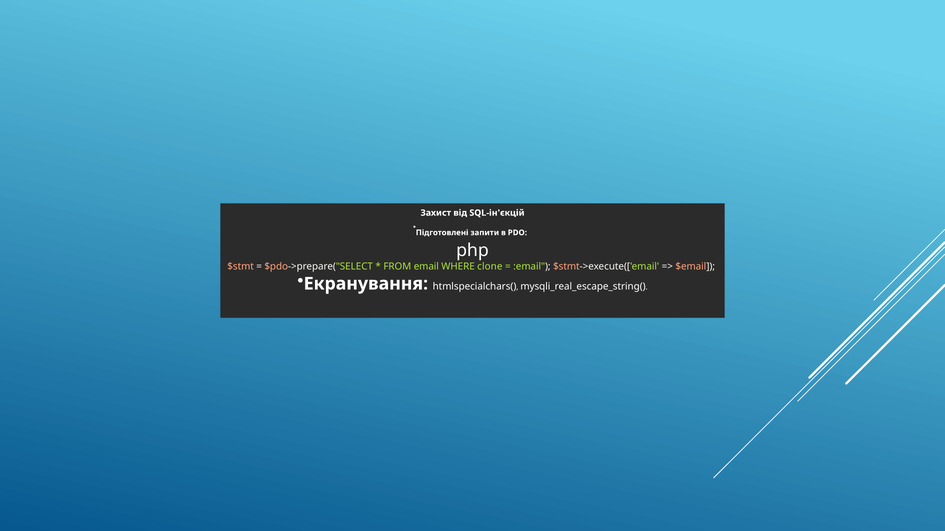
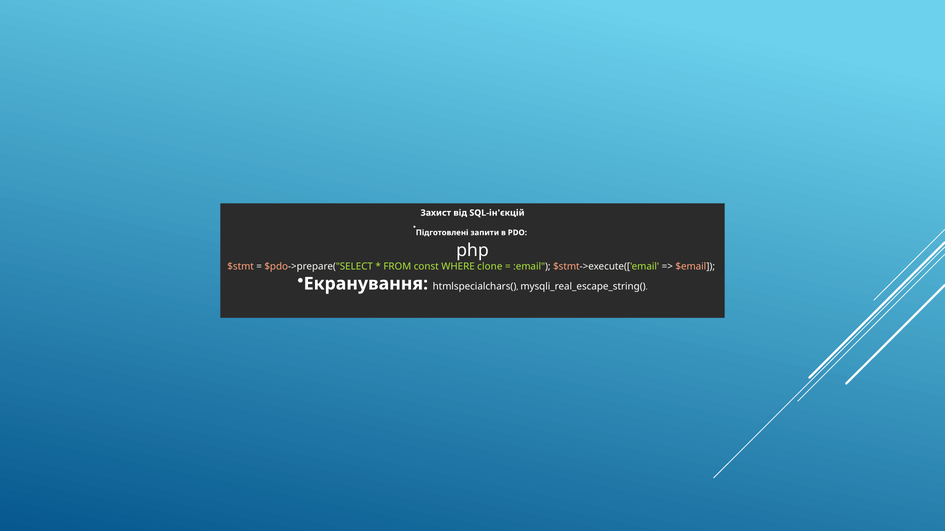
email: email -> const (426, 267)
